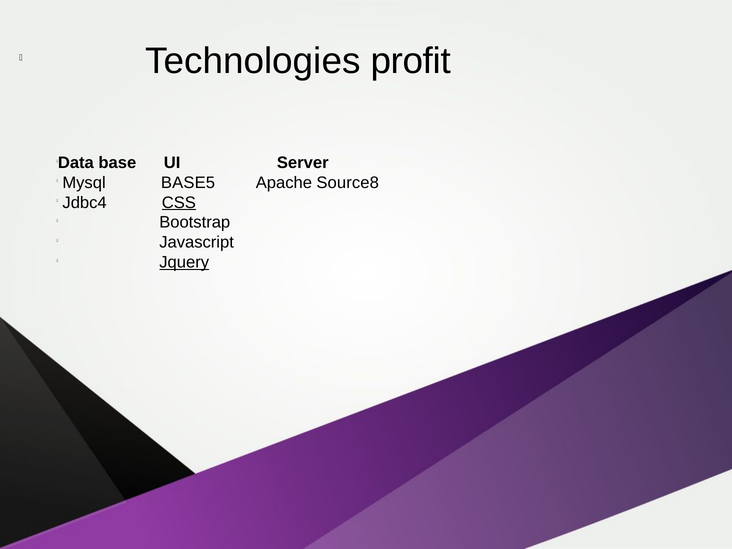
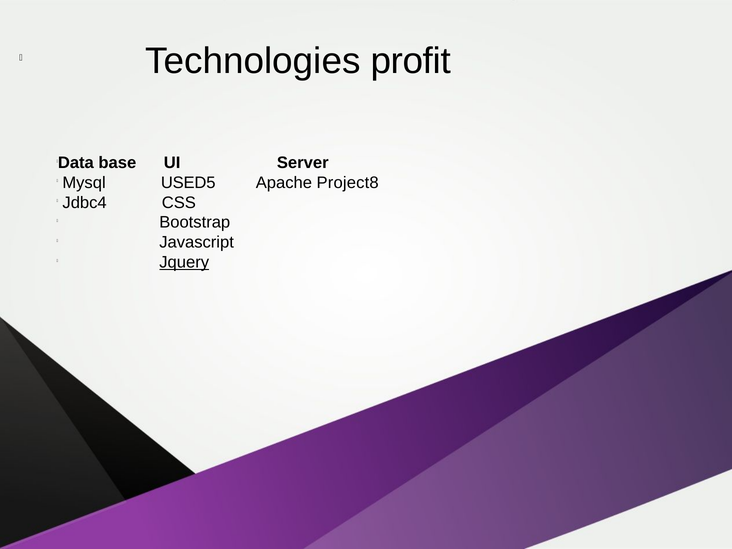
BASE5: BASE5 -> USED5 (188, 183)
Source8: Source8 -> Project8 (348, 183)
CSS underline: present -> none (179, 203)
